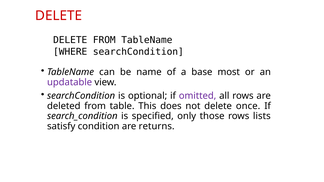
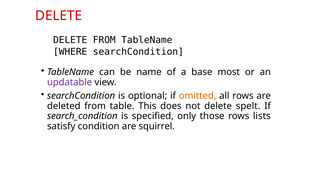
omitted colour: purple -> orange (198, 96)
once: once -> spelt (248, 106)
returns: returns -> squirrel (157, 126)
